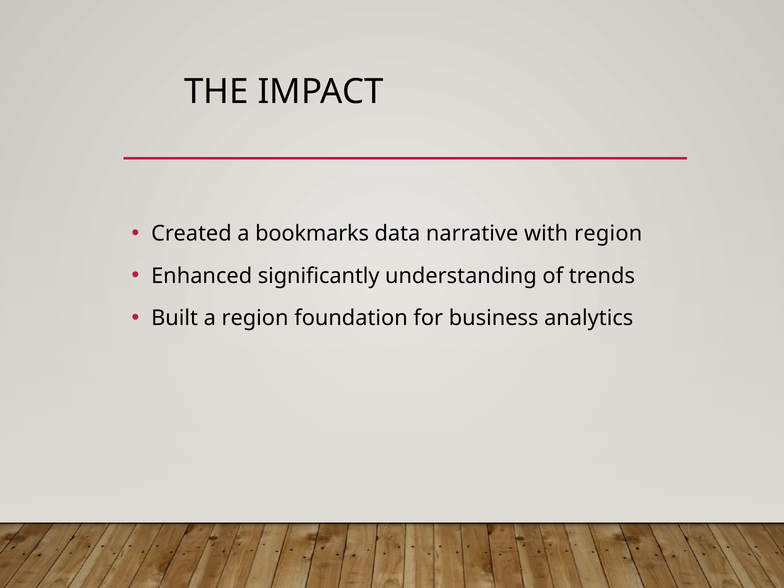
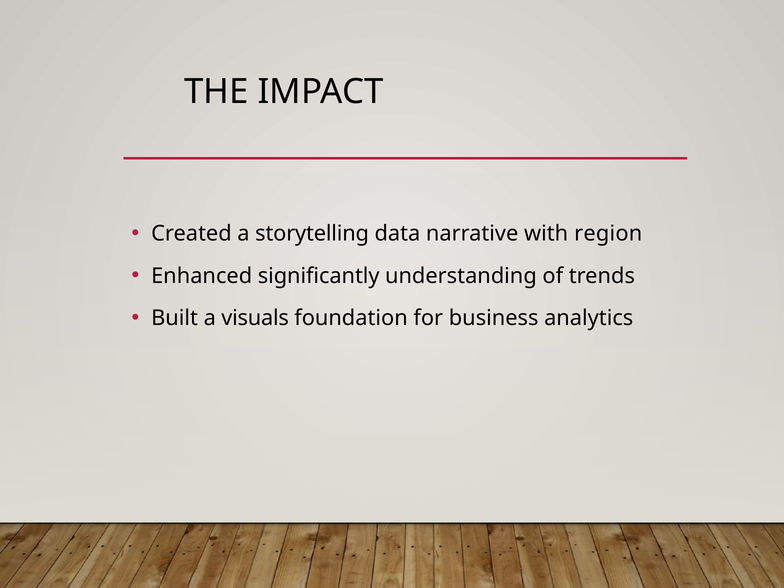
bookmarks: bookmarks -> storytelling (312, 234)
a region: region -> visuals (255, 318)
